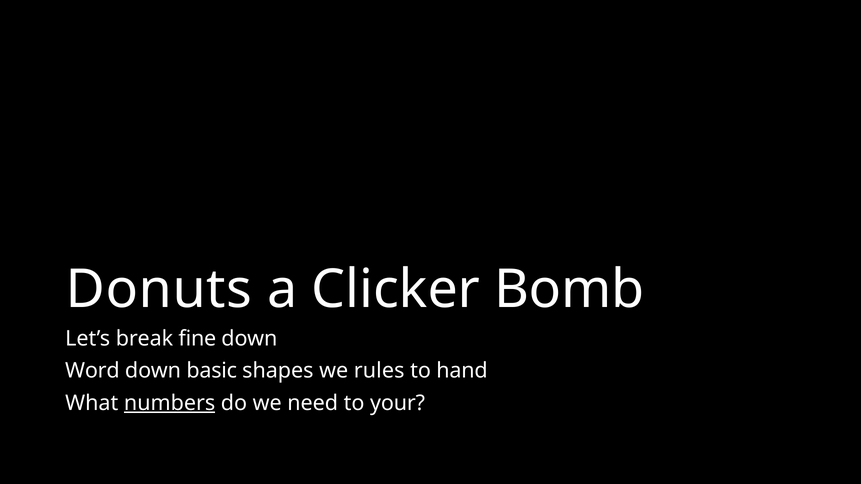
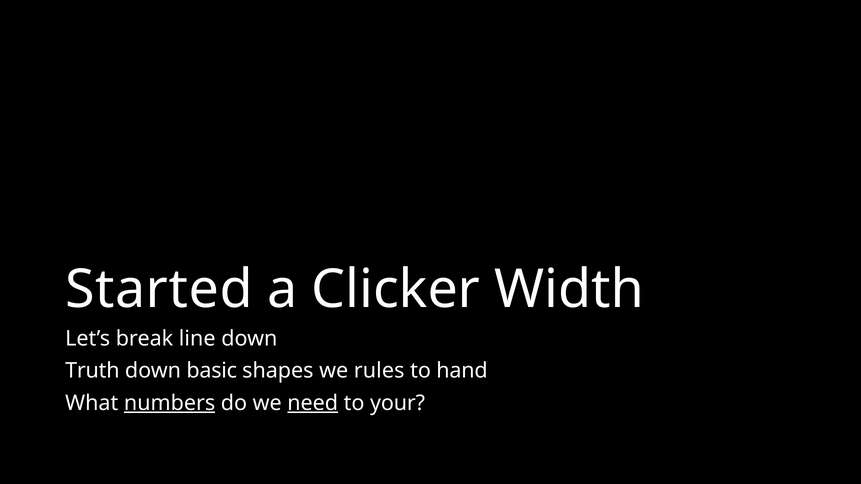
Donuts: Donuts -> Started (159, 290)
Bomb: Bomb -> Width (569, 290)
fine: fine -> line (197, 339)
Word: Word -> Truth (92, 371)
need underline: none -> present (313, 403)
